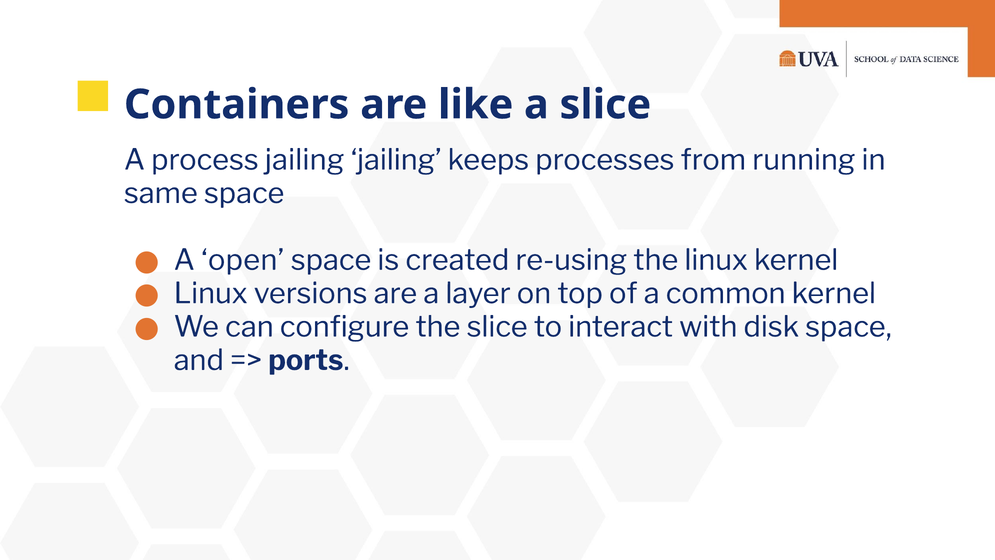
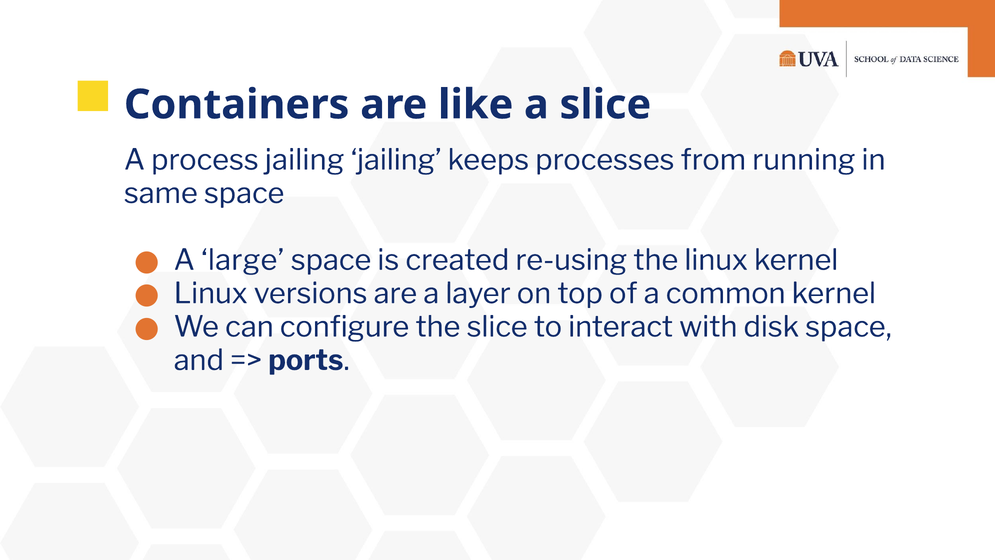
open: open -> large (243, 260)
